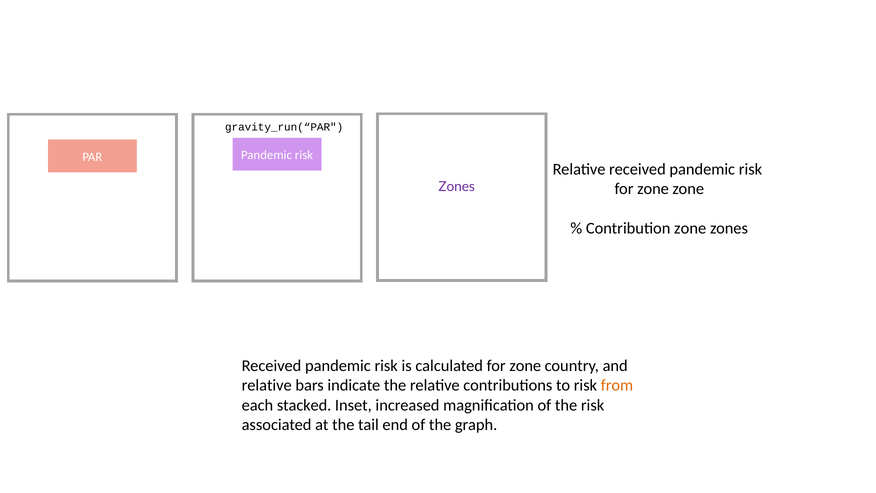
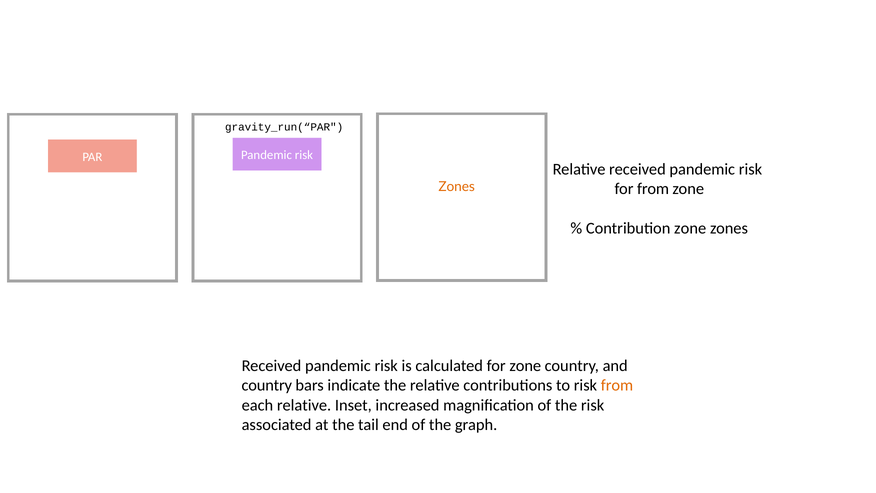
Zones colour: purple -> orange (457, 187)
zone: zone -> from (653, 189)
relative: relative -> country (267, 385)
each stacked: stacked -> relative (304, 405)
